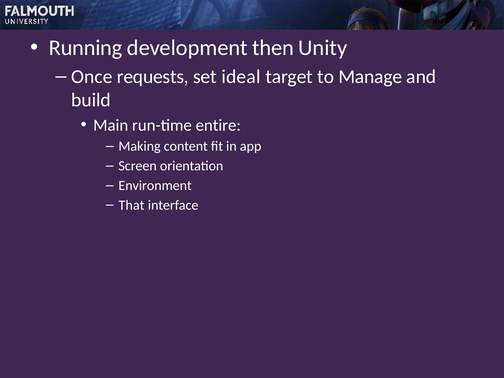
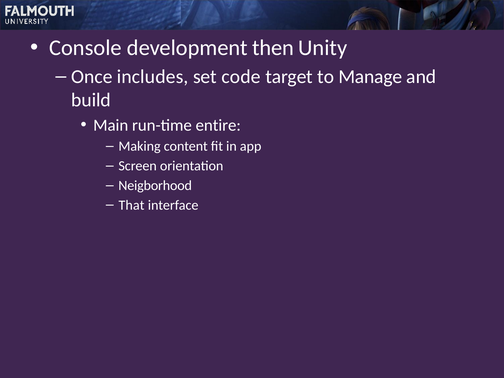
Running: Running -> Console (85, 48)
requests: requests -> includes (153, 77)
ideal: ideal -> code (241, 77)
Environment: Environment -> Neigborhood (155, 186)
